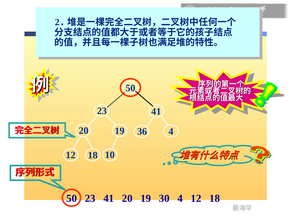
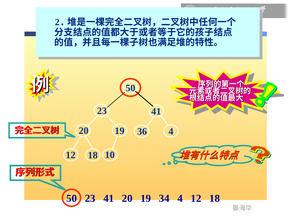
30: 30 -> 34 (164, 198)
